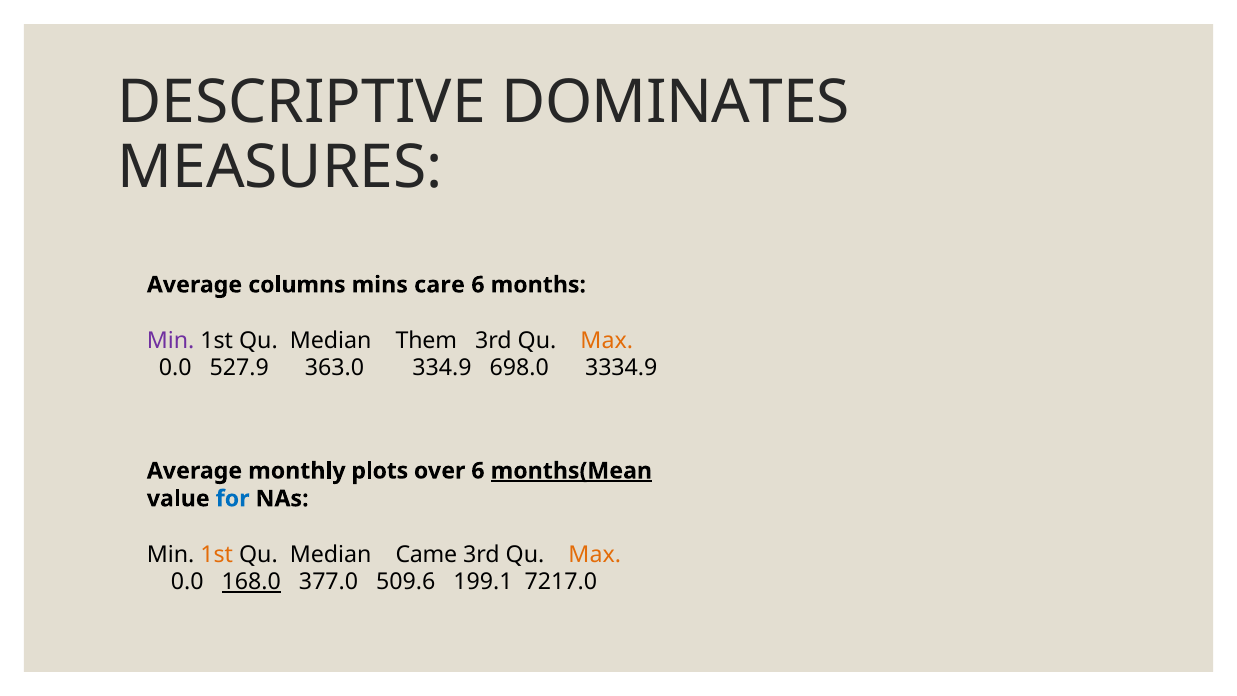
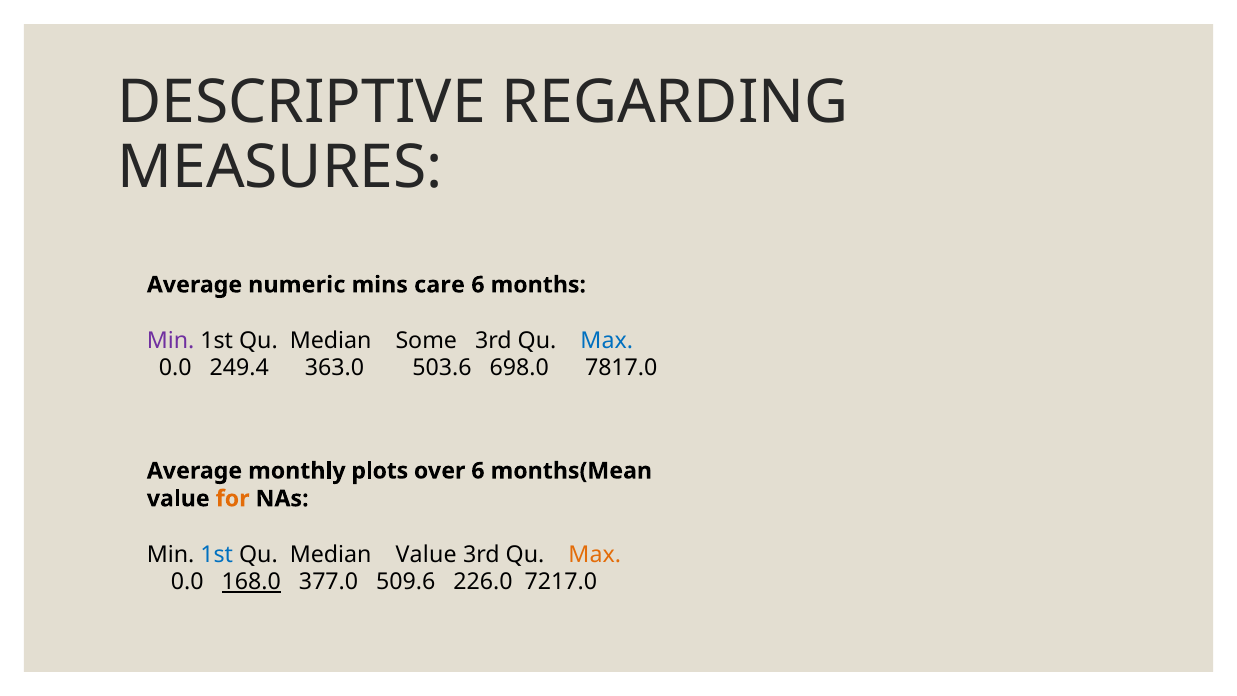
DOMINATES: DOMINATES -> REGARDING (675, 102)
columns: columns -> numeric (297, 285)
Them: Them -> Some (426, 340)
Max colour: orange -> blue (607, 340)
527.9: 527.9 -> 249.4 (239, 368)
334.9: 334.9 -> 503.6 (442, 368)
3334.9: 3334.9 -> 7817.0 (621, 368)
months(Mean underline: present -> none (571, 471)
for colour: blue -> orange (233, 499)
1st colour: orange -> blue (217, 554)
Median Came: Came -> Value (426, 554)
199.1: 199.1 -> 226.0 (483, 582)
